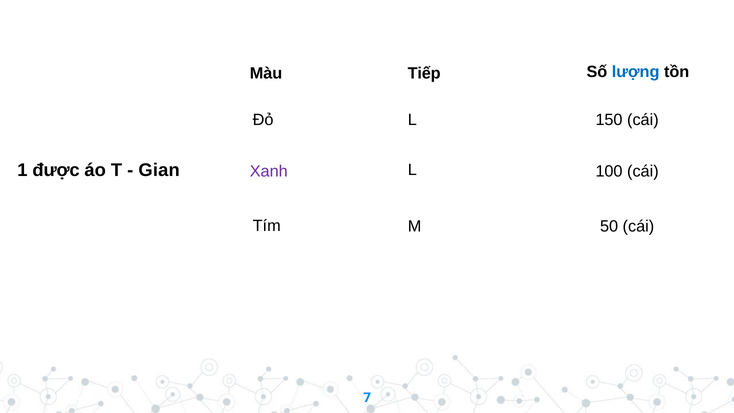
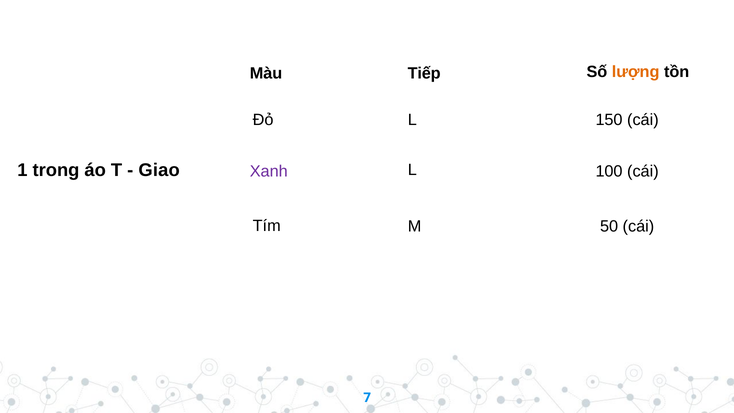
lượng colour: blue -> orange (636, 72)
được: được -> trong (56, 170)
Gian: Gian -> Giao (159, 170)
